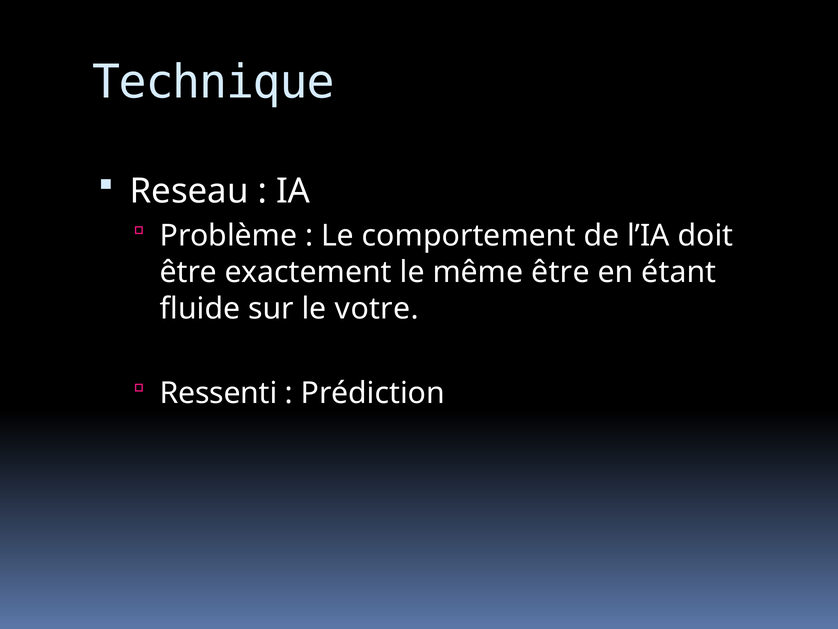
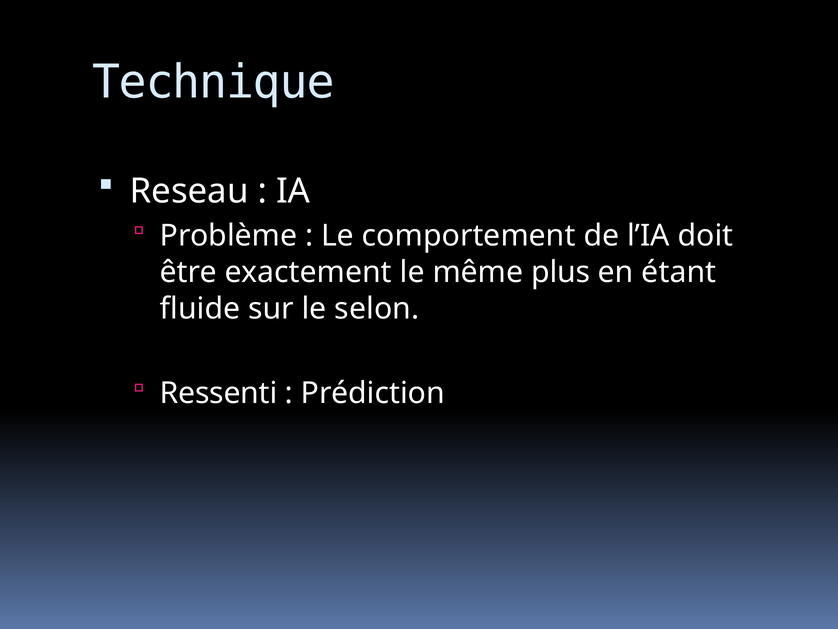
même être: être -> plus (561, 272)
votre: votre -> selon (377, 308)
